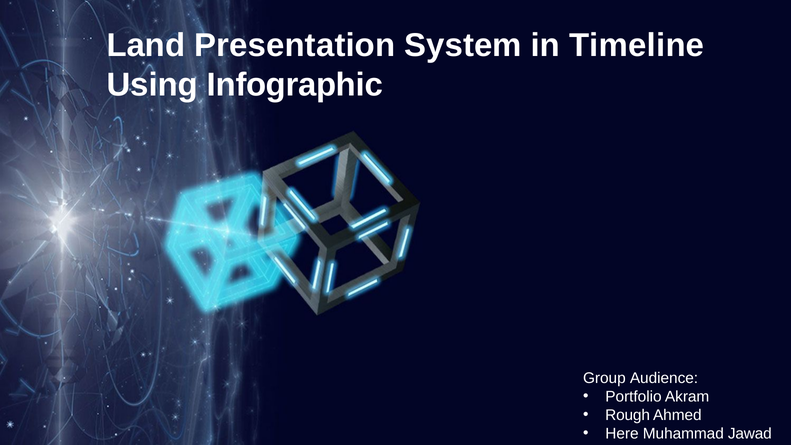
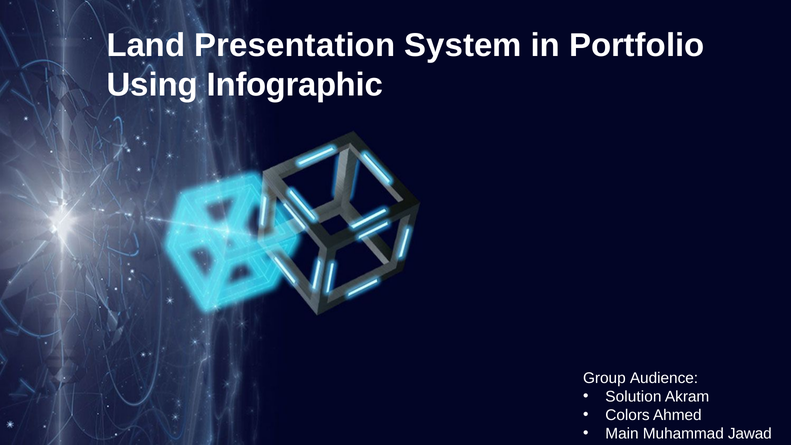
Timeline: Timeline -> Portfolio (637, 45)
Portfolio: Portfolio -> Solution (633, 396)
Rough: Rough -> Colors (628, 415)
Here: Here -> Main (622, 433)
